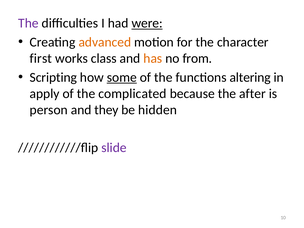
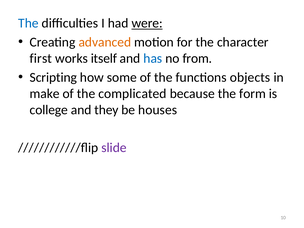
The colour: purple -> blue (28, 23)
class: class -> itself (104, 58)
has colour: orange -> blue (153, 58)
some underline: present -> none (122, 77)
altering: altering -> objects (250, 77)
apply: apply -> make (45, 94)
after: after -> form (253, 94)
person: person -> college (49, 110)
hidden: hidden -> houses (158, 110)
